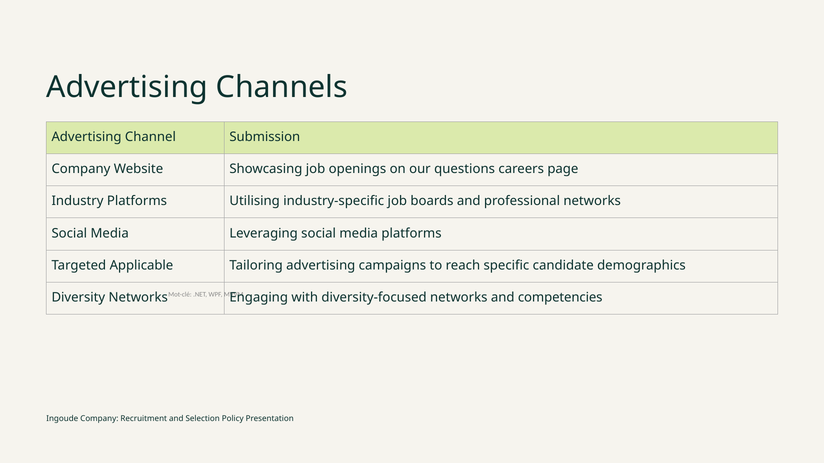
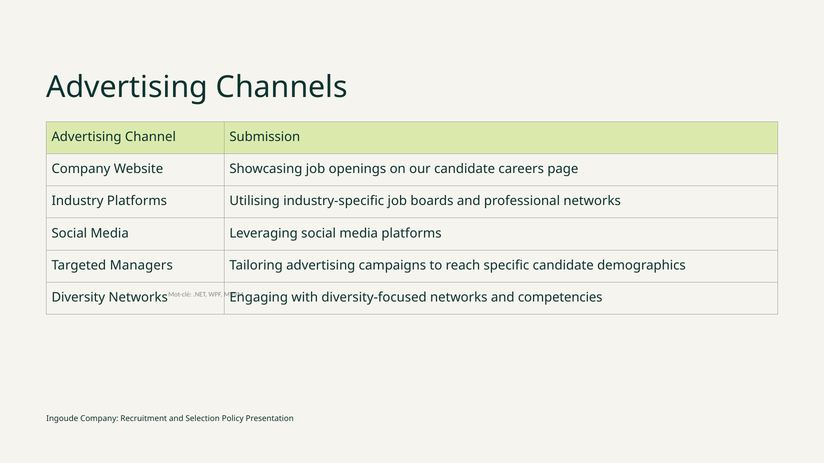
our questions: questions -> candidate (465, 169)
Applicable: Applicable -> Managers (141, 266)
